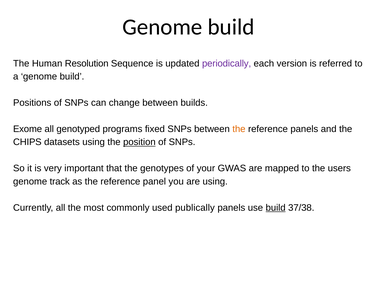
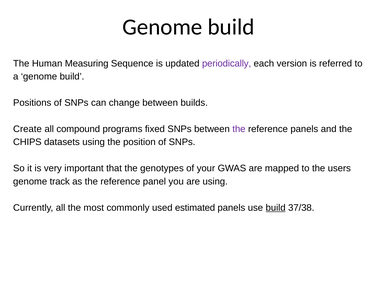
Resolution: Resolution -> Measuring (87, 63)
Exome: Exome -> Create (27, 129)
genotyped: genotyped -> compound (78, 129)
the colour: orange -> purple (239, 129)
position underline: present -> none (139, 142)
publically: publically -> estimated (195, 208)
